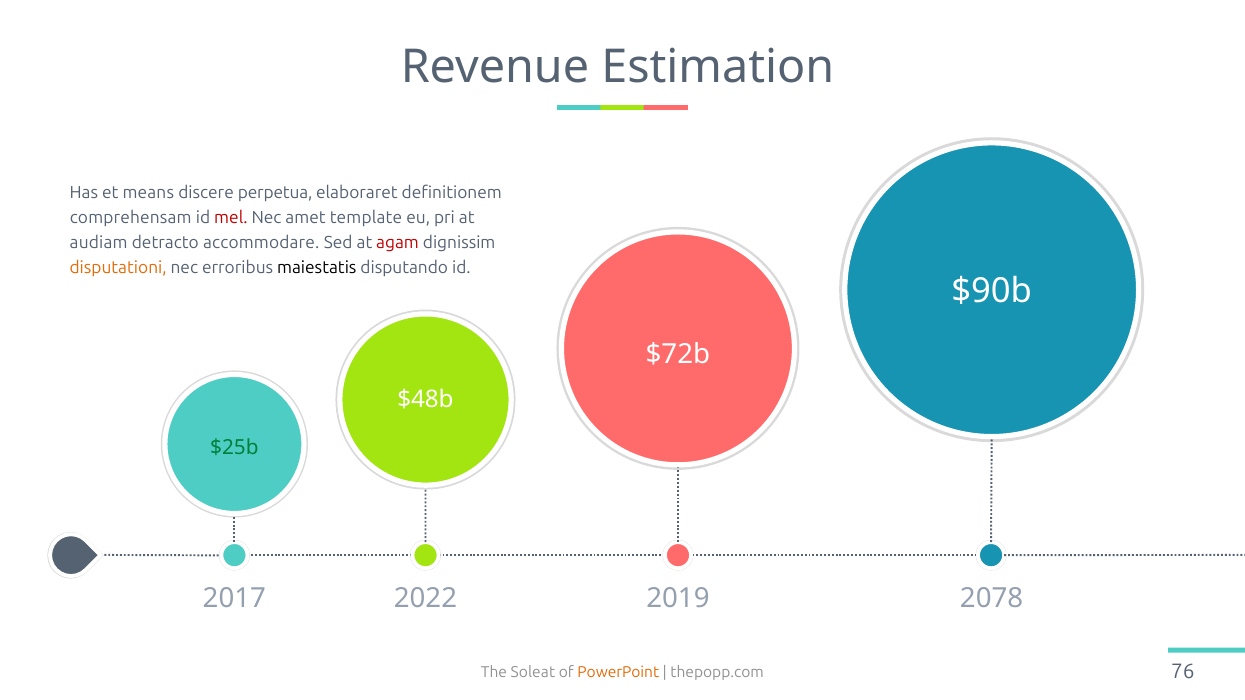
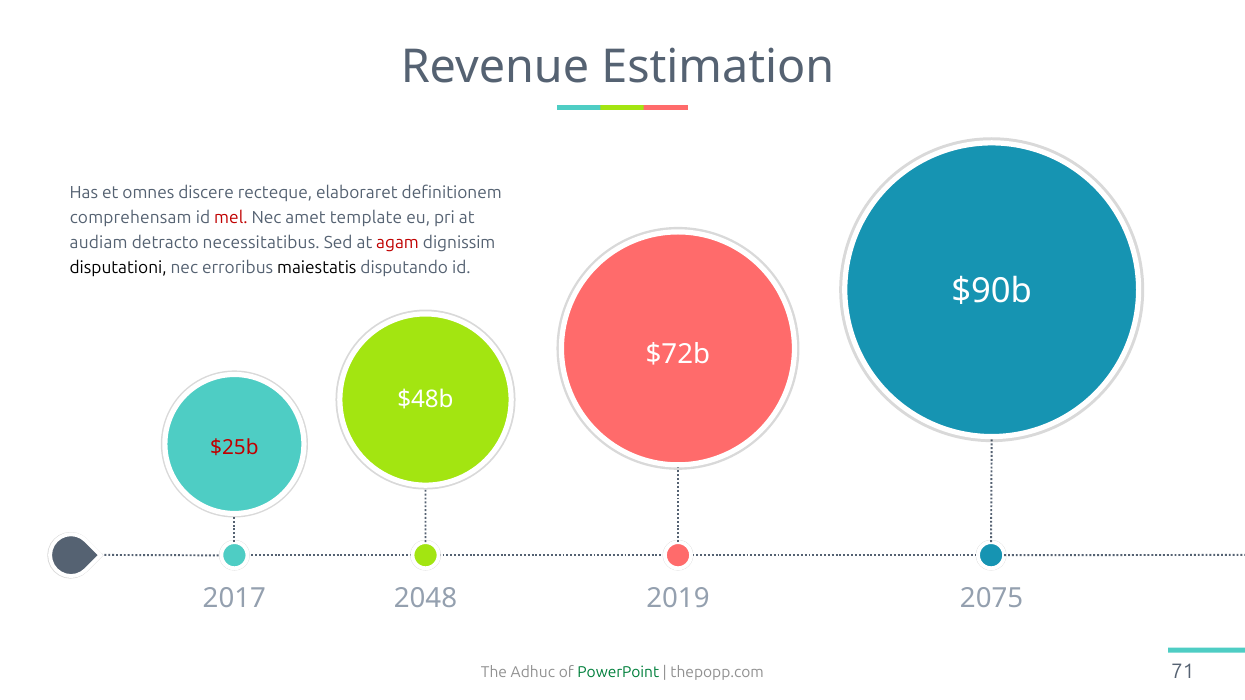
means: means -> omnes (148, 193)
perpetua: perpetua -> recteque (275, 193)
accommodare: accommodare -> necessitatibus (261, 243)
disputationi colour: orange -> black (118, 268)
$25b colour: green -> red (234, 448)
2022: 2022 -> 2048 (425, 598)
2078: 2078 -> 2075 (992, 598)
Soleat: Soleat -> Adhuc (533, 672)
PowerPoint colour: orange -> green (618, 672)
76: 76 -> 71 (1183, 672)
